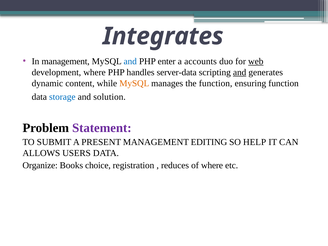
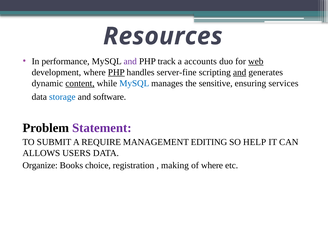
Integrates: Integrates -> Resources (163, 36)
In management: management -> performance (66, 61)
and colour: blue -> purple (130, 61)
enter: enter -> track (167, 61)
PHP underline: none -> present (116, 72)
server-data: server-data -> server-fine (177, 72)
content underline: none -> present (80, 83)
MySQL colour: orange -> blue (134, 83)
the function: function -> sensitive (216, 83)
ensuring function: function -> services (283, 83)
solution: solution -> software (110, 97)
PRESENT: PRESENT -> REQUIRE (101, 142)
reduces: reduces -> making (175, 165)
